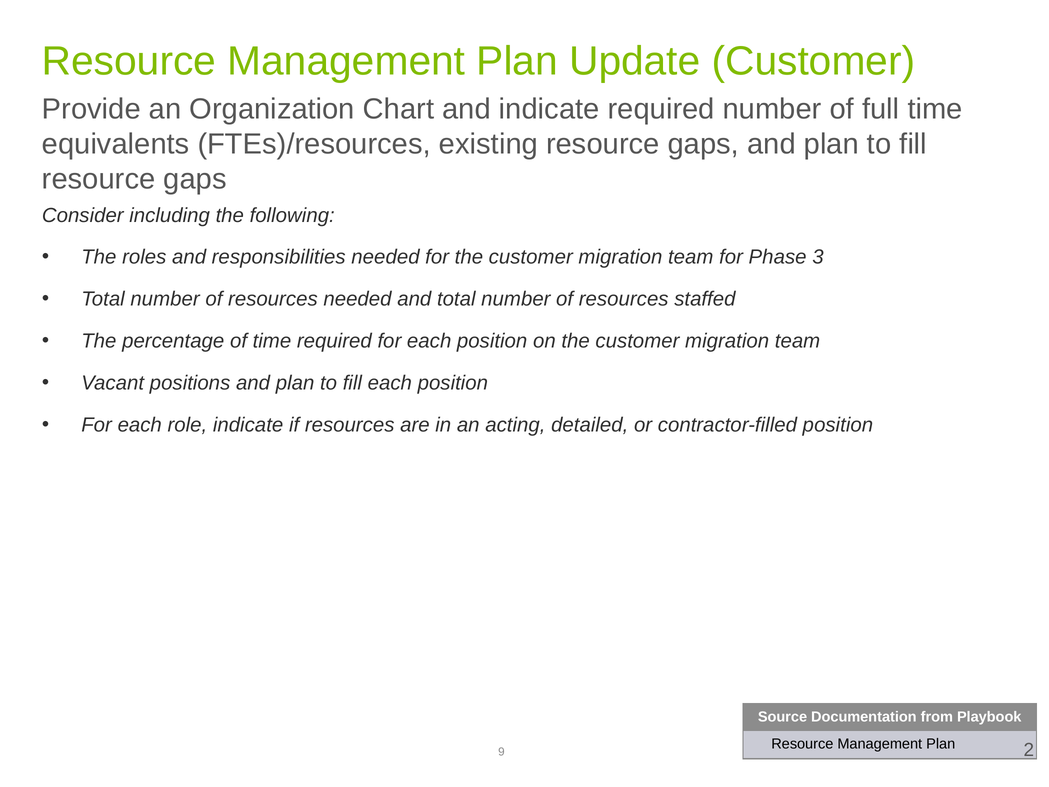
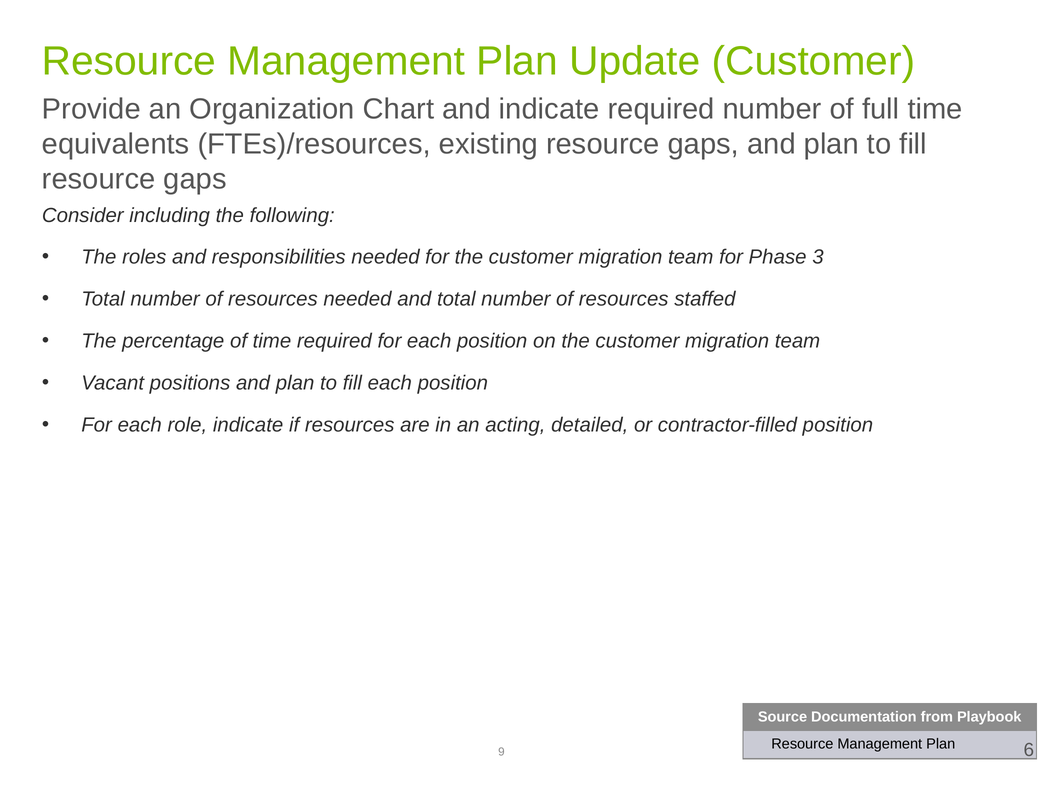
2: 2 -> 6 (1029, 750)
